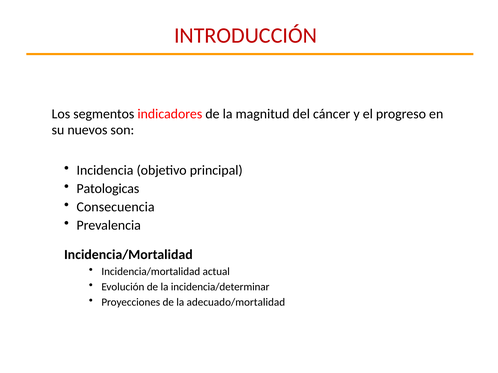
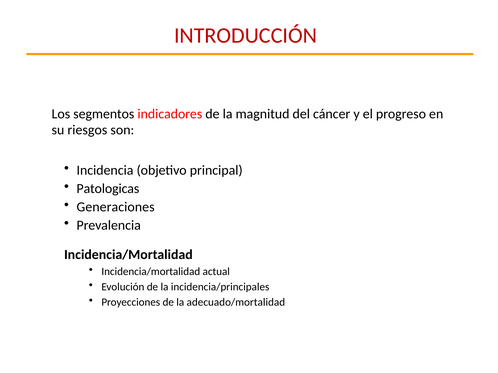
nuevos: nuevos -> riesgos (87, 130)
Consecuencia: Consecuencia -> Generaciones (116, 207)
incidencia/determinar: incidencia/determinar -> incidencia/principales (220, 287)
